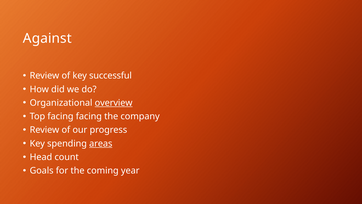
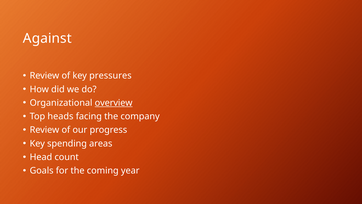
successful: successful -> pressures (110, 76)
Top facing: facing -> heads (60, 116)
areas underline: present -> none (101, 143)
